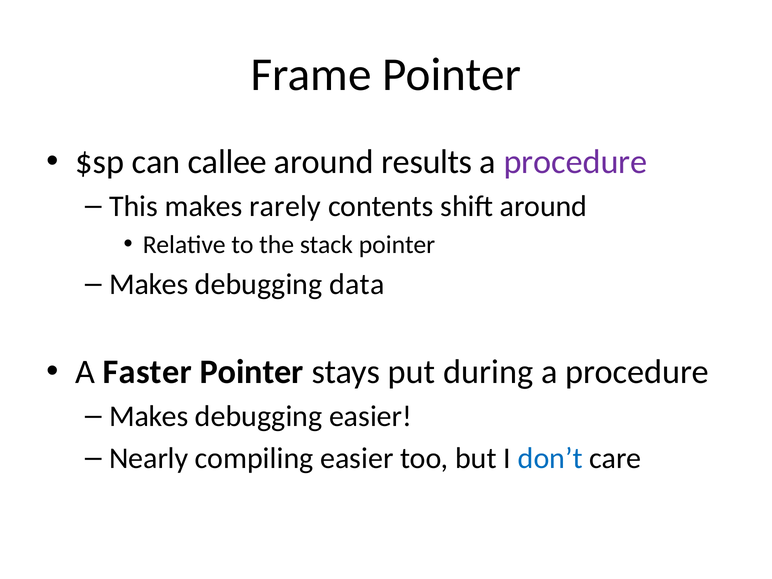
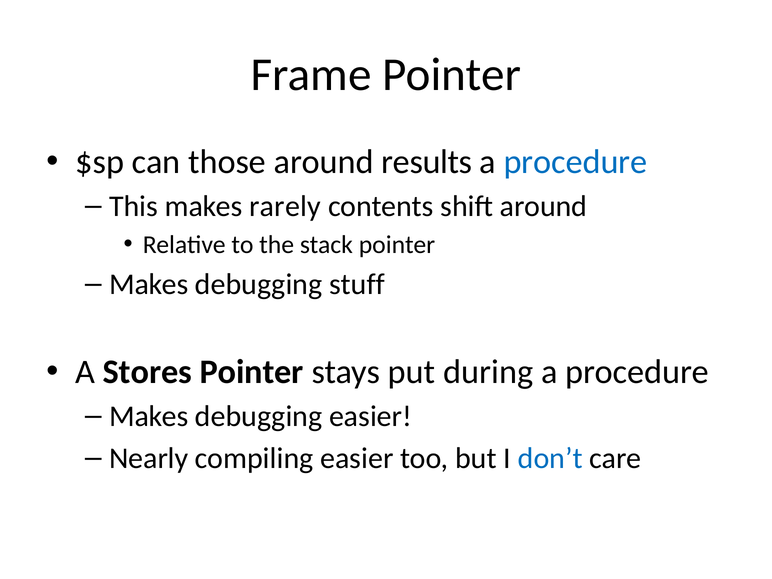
callee: callee -> those (227, 162)
procedure colour: purple -> blue (575, 162)
data: data -> stuff (357, 284)
Faster: Faster -> Stores (147, 372)
